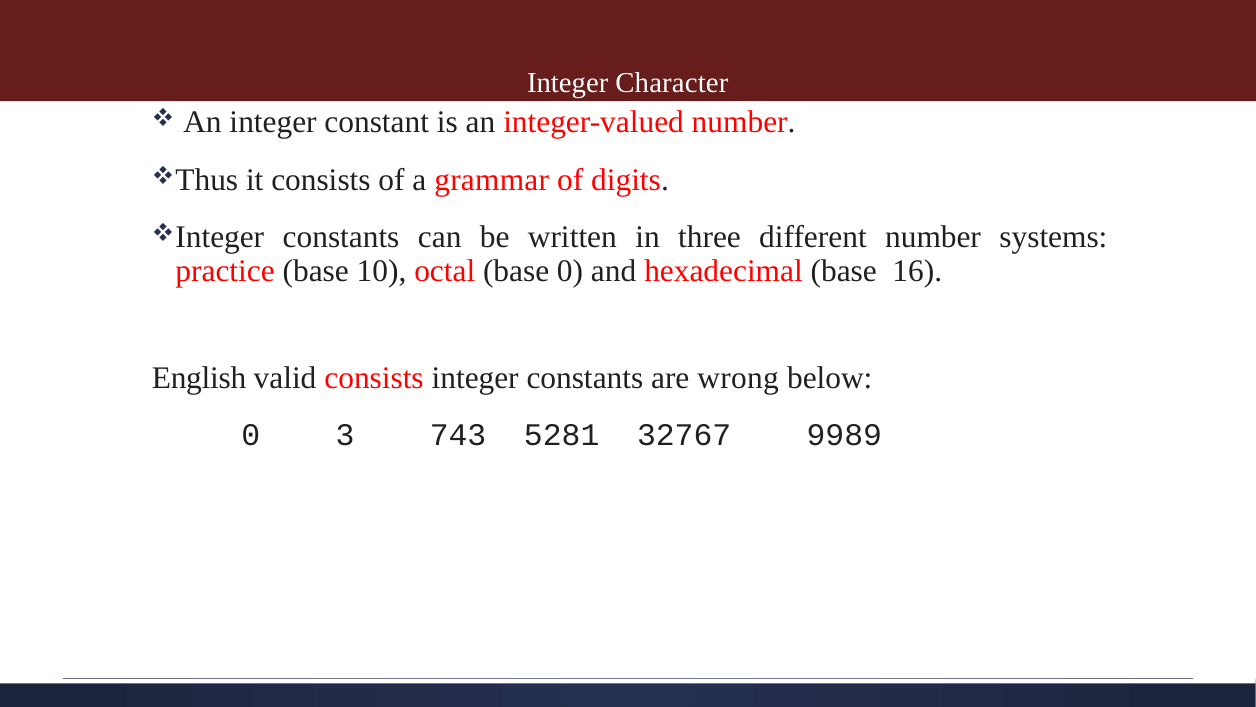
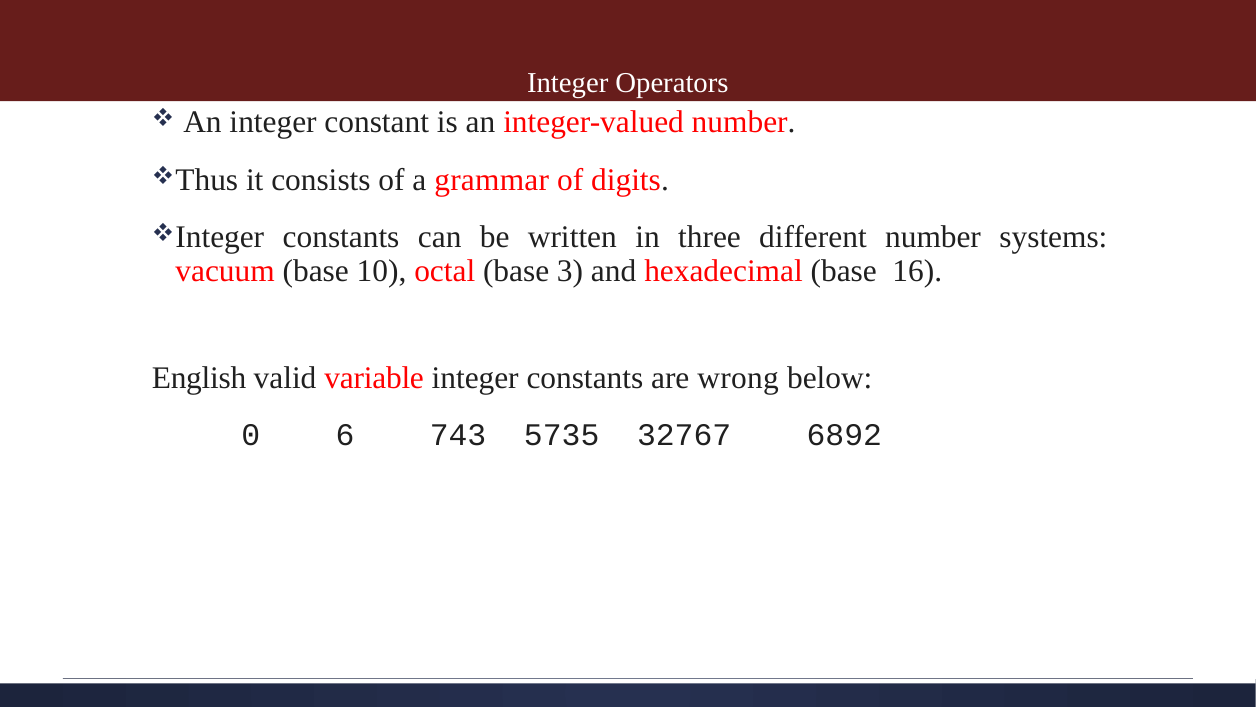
Character: Character -> Operators (672, 83)
practice: practice -> vacuum (225, 271)
base 0: 0 -> 3 (570, 271)
valid consists: consists -> variable (374, 378)
3: 3 -> 6 (345, 435)
5281: 5281 -> 5735 (562, 435)
9989: 9989 -> 6892 (844, 435)
